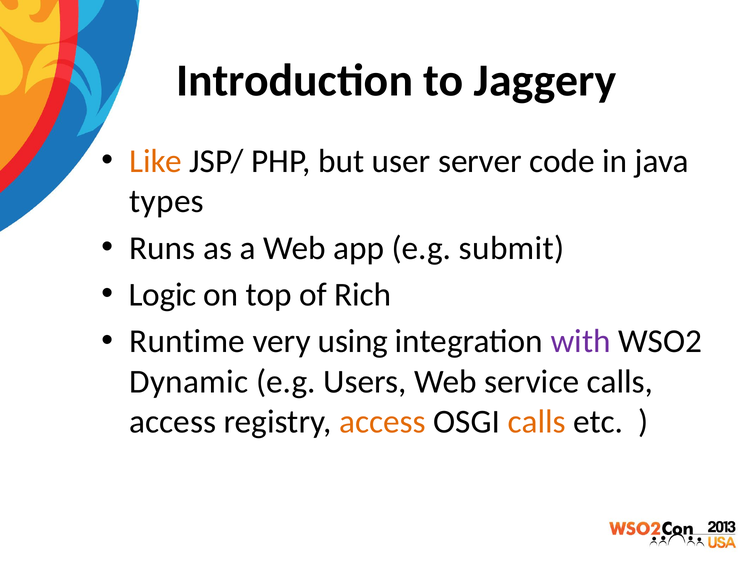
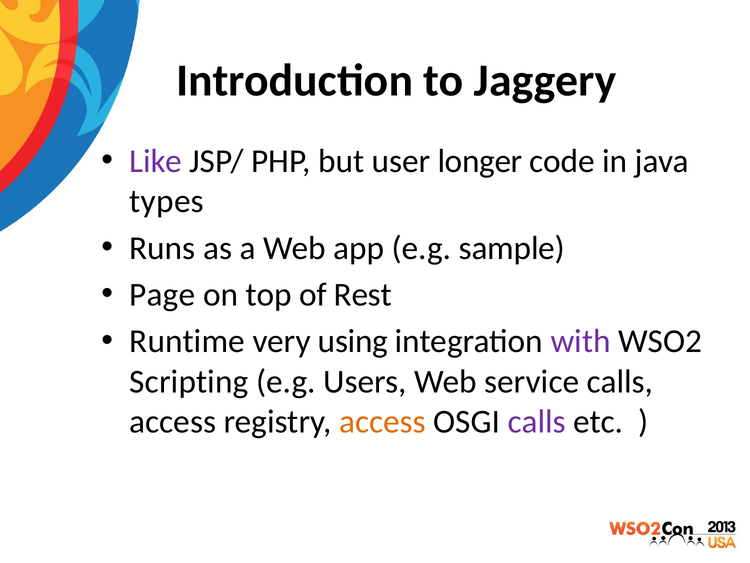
Like colour: orange -> purple (156, 161)
server: server -> longer (480, 161)
submit: submit -> sample (512, 248)
Logic: Logic -> Page (162, 294)
Rich: Rich -> Rest (363, 294)
Dynamic: Dynamic -> Scripting (189, 381)
calls colour: orange -> purple (537, 421)
